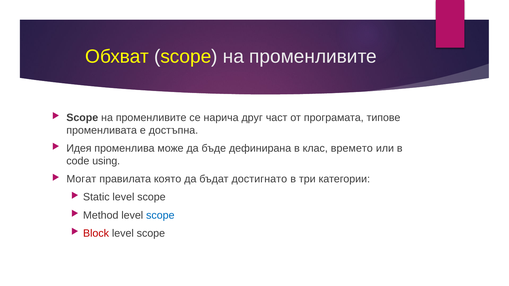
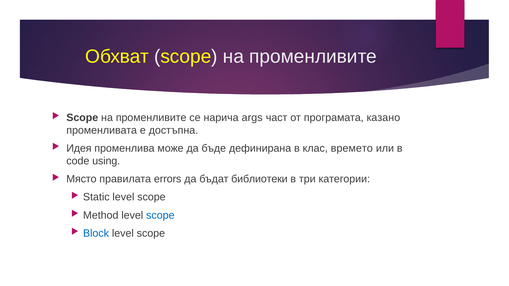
друг: друг -> args (252, 118)
типове: типове -> казано (383, 118)
Могат: Могат -> Място (81, 179)
която: която -> errors (168, 179)
достигнато: достигнато -> библиотеки (259, 179)
Block colour: red -> blue (96, 233)
